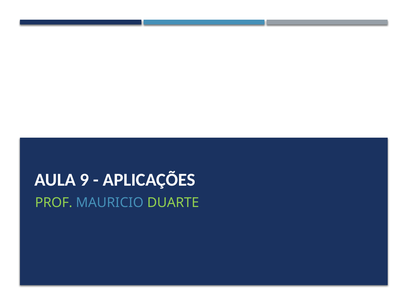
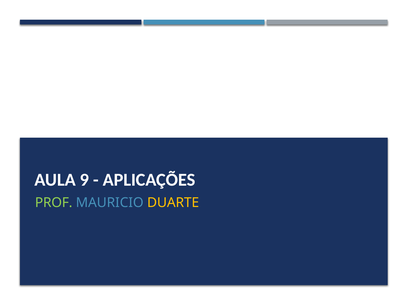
DUARTE colour: light green -> yellow (173, 203)
